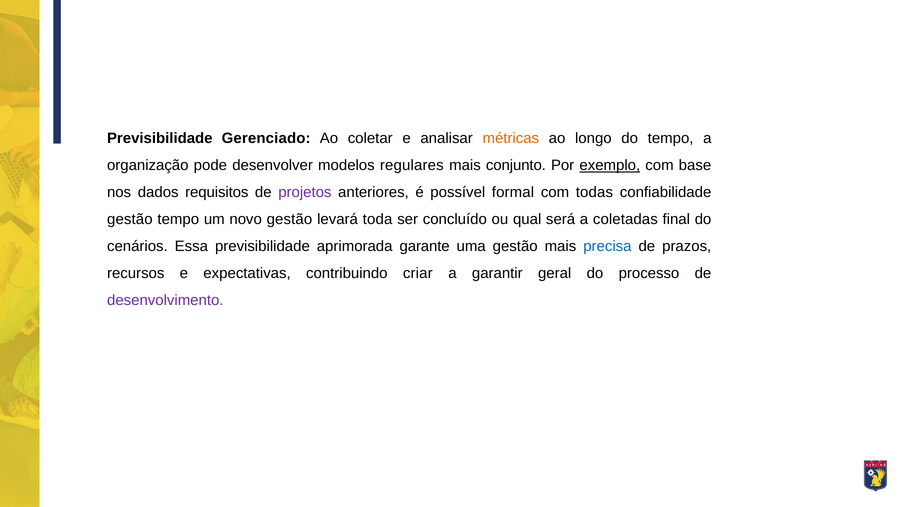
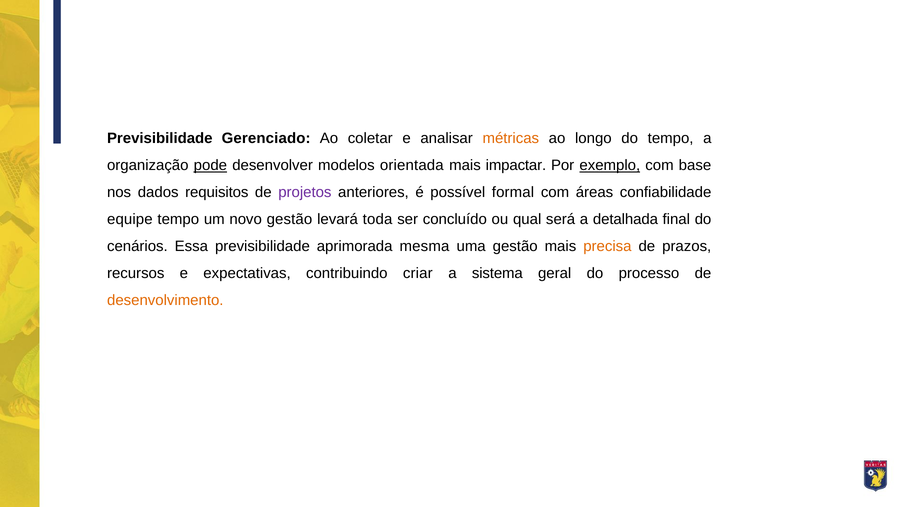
pode underline: none -> present (210, 165)
regulares: regulares -> orientada (412, 165)
conjunto: conjunto -> impactar (516, 165)
todas: todas -> áreas (594, 192)
gestão: gestão -> equipe (130, 219)
coletadas: coletadas -> detalhada (625, 219)
garante: garante -> mesma (424, 246)
precisa colour: blue -> orange (607, 246)
garantir: garantir -> sistema (497, 273)
desenvolvimento colour: purple -> orange (165, 300)
